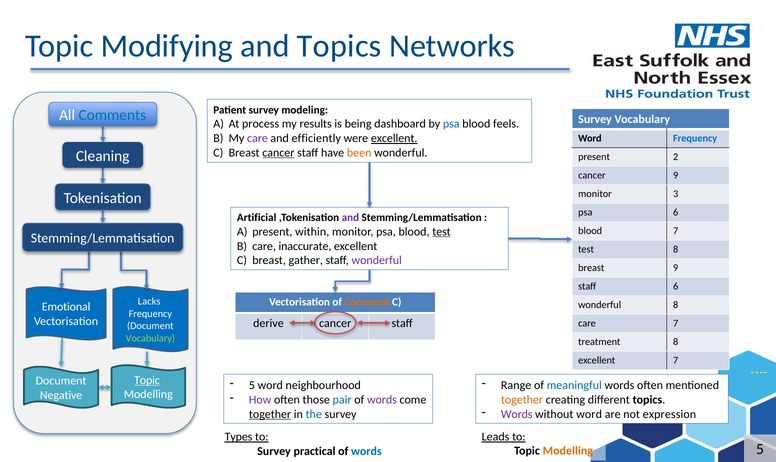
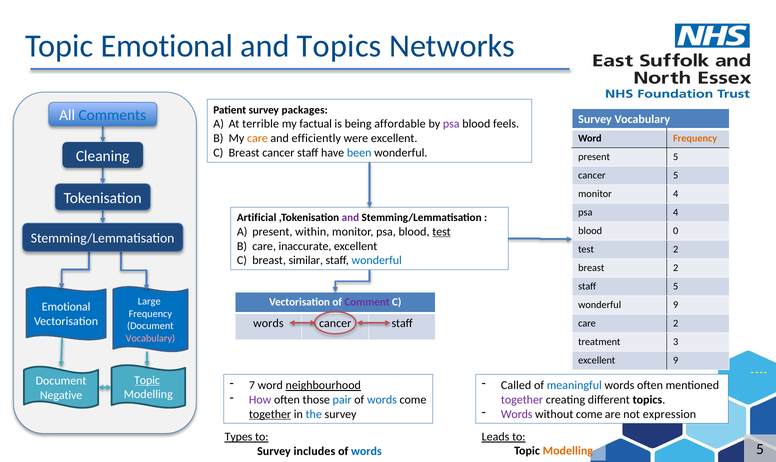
Topic Modifying: Modifying -> Emotional (167, 46)
modeling: modeling -> packages (305, 110)
process: process -> terrible (261, 124)
results: results -> factual (316, 124)
dashboard: dashboard -> affordable (400, 124)
psa colour: blue -> purple (451, 124)
care colour: purple -> orange (257, 138)
excellent underline: present -> none (394, 138)
Frequency colour: blue -> orange (695, 139)
cancer underline: present -> none (278, 153)
been colour: orange -> blue (359, 153)
present 2: 2 -> 5 (676, 157)
cancer 9: 9 -> 5 (676, 176)
monitor 3: 3 -> 4 (676, 194)
psa 6: 6 -> 4 (676, 213)
blood 7: 7 -> 0 (676, 231)
test 8: 8 -> 2 (676, 250)
gather: gather -> similar (306, 260)
wonderful colour: purple -> blue (377, 260)
breast 9: 9 -> 2 (676, 268)
staff 6: 6 -> 5 (676, 287)
Lacks: Lacks -> Large (149, 301)
Comment colour: orange -> purple (367, 302)
wonderful 8: 8 -> 9 (676, 305)
derive: derive -> words (268, 323)
care 7: 7 -> 2 (676, 324)
Vocabulary colour: light green -> pink (150, 338)
treatment 8: 8 -> 3 (676, 342)
excellent 7: 7 -> 9 (676, 361)
5: 5 -> 7 (252, 385)
neighbourhood underline: none -> present (323, 385)
Range: Range -> Called (516, 385)
words colour: purple -> blue (382, 400)
together colour: orange -> purple (522, 400)
without word: word -> come (589, 414)
practical: practical -> includes (314, 451)
